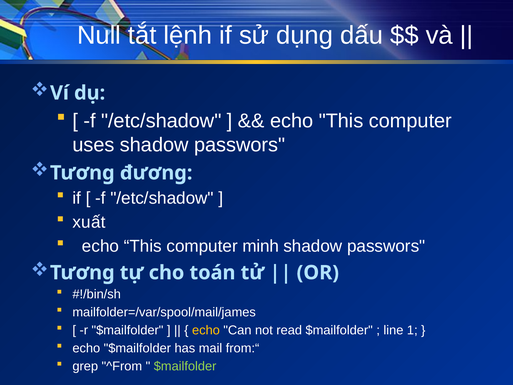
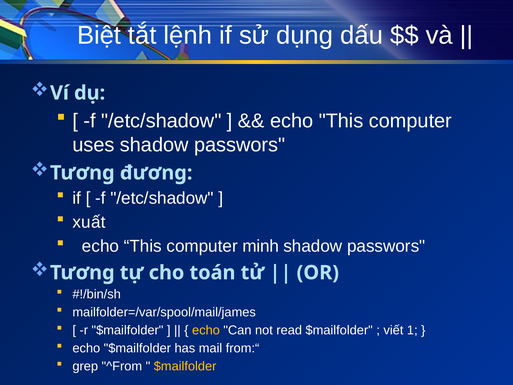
Null: Null -> Biệt (99, 35)
line: line -> viết (393, 330)
$mailfolder colour: light green -> yellow (185, 366)
